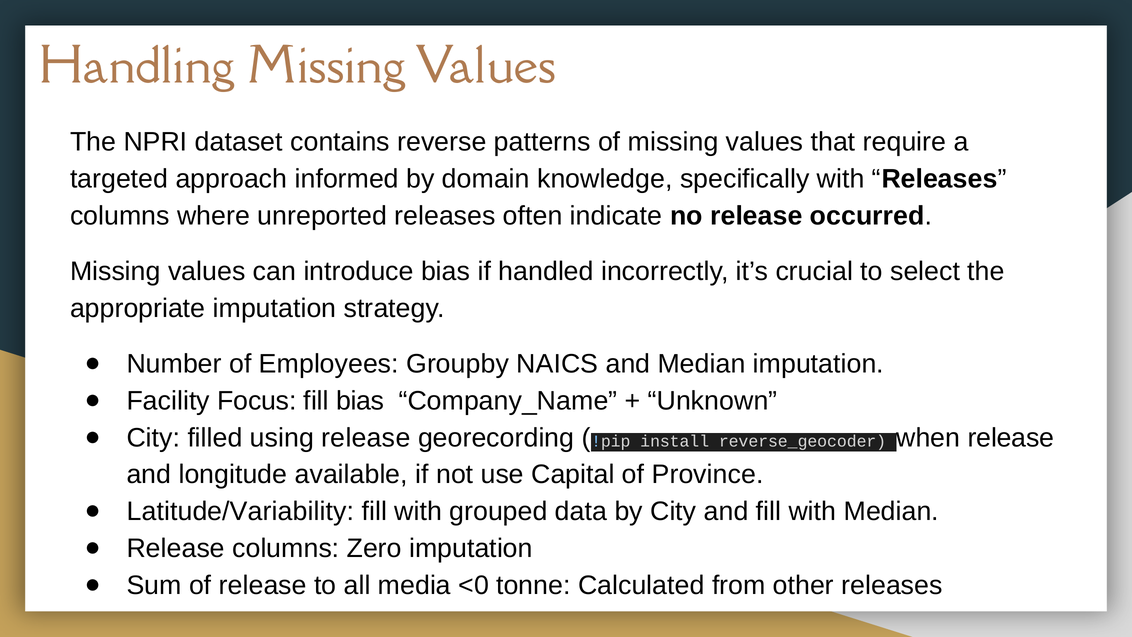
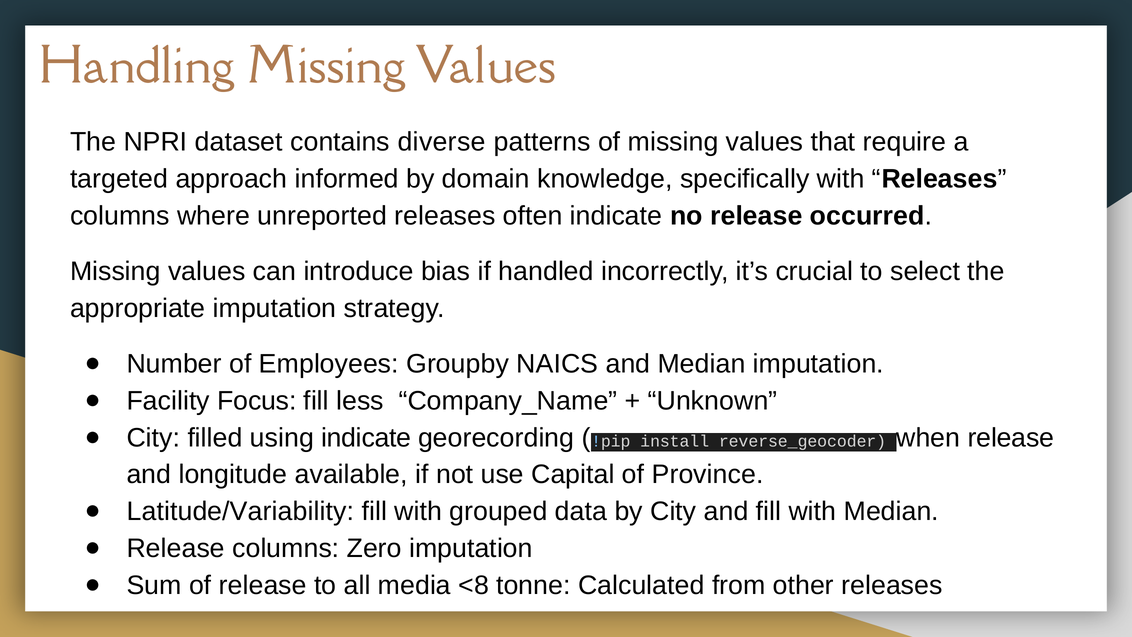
reverse: reverse -> diverse (442, 142)
fill bias: bias -> less (360, 401)
using release: release -> indicate (366, 438)
<0: <0 -> <8 (474, 585)
